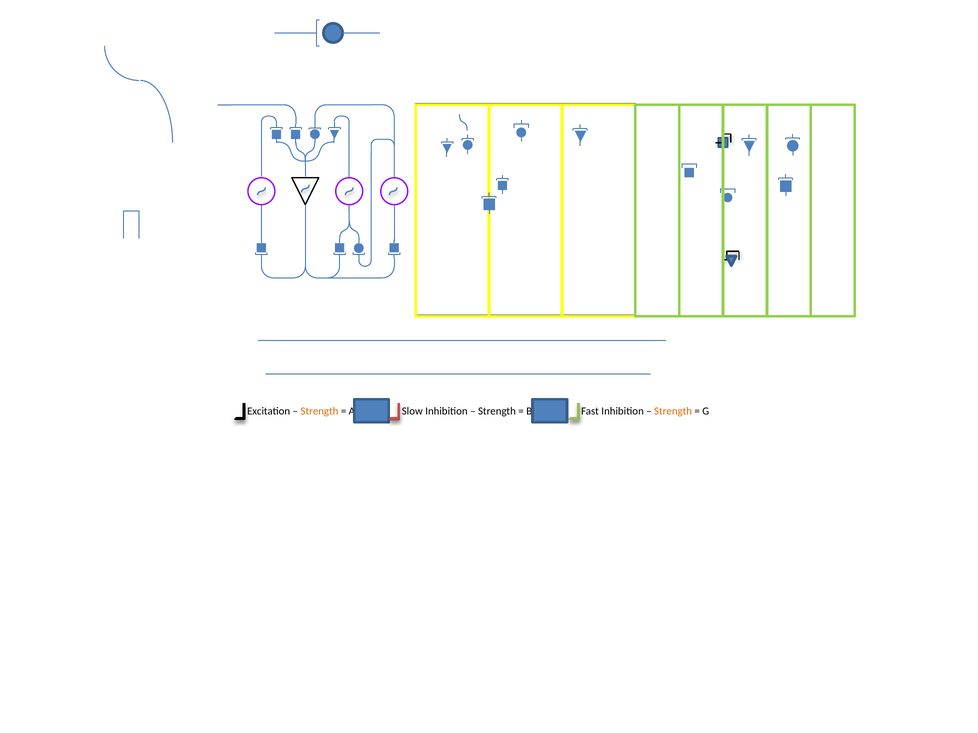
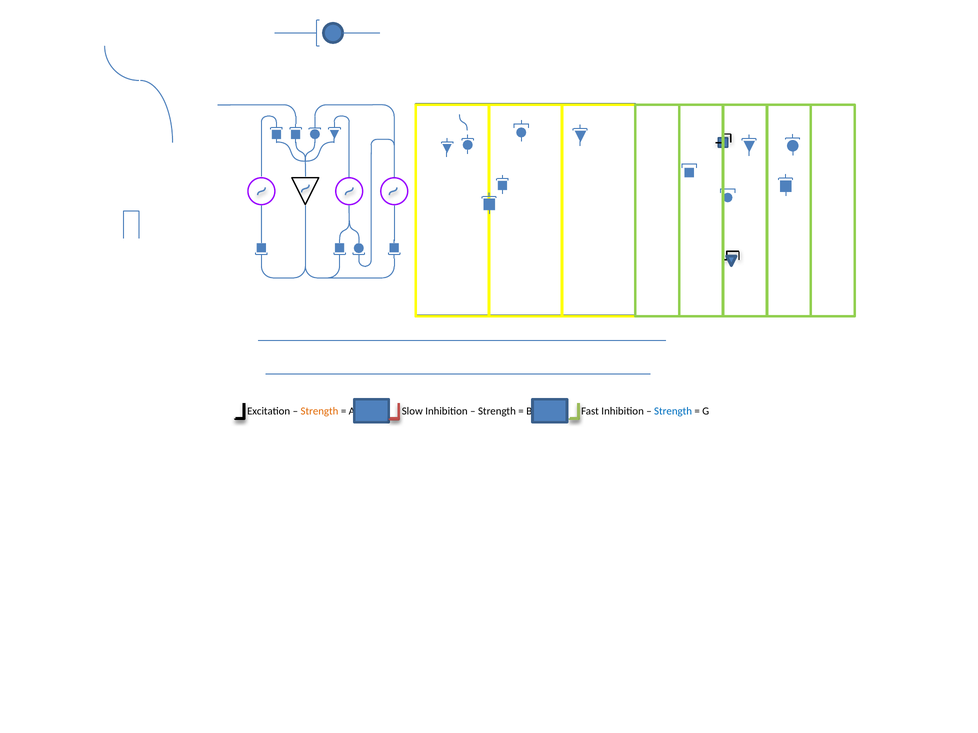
Strength colour: orange -> blue (673, 412)
